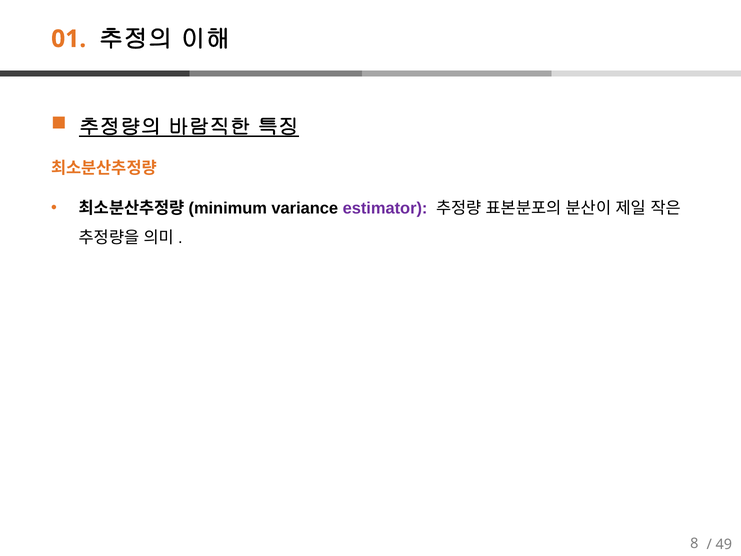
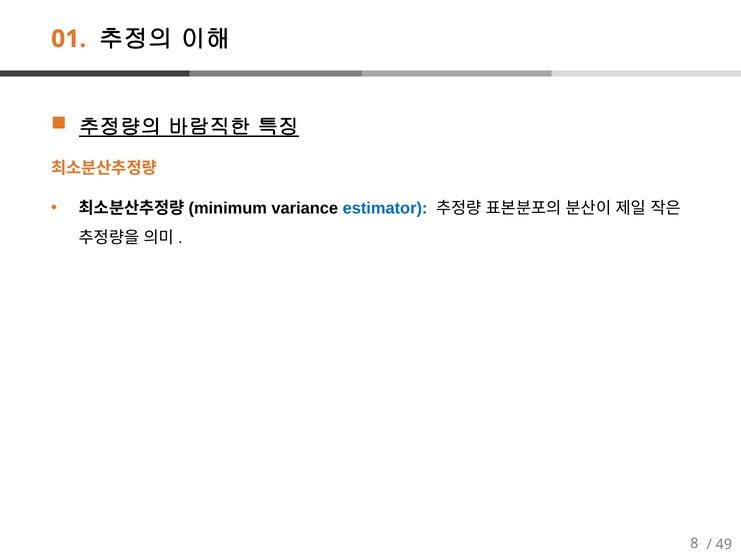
estimator colour: purple -> blue (385, 208)
